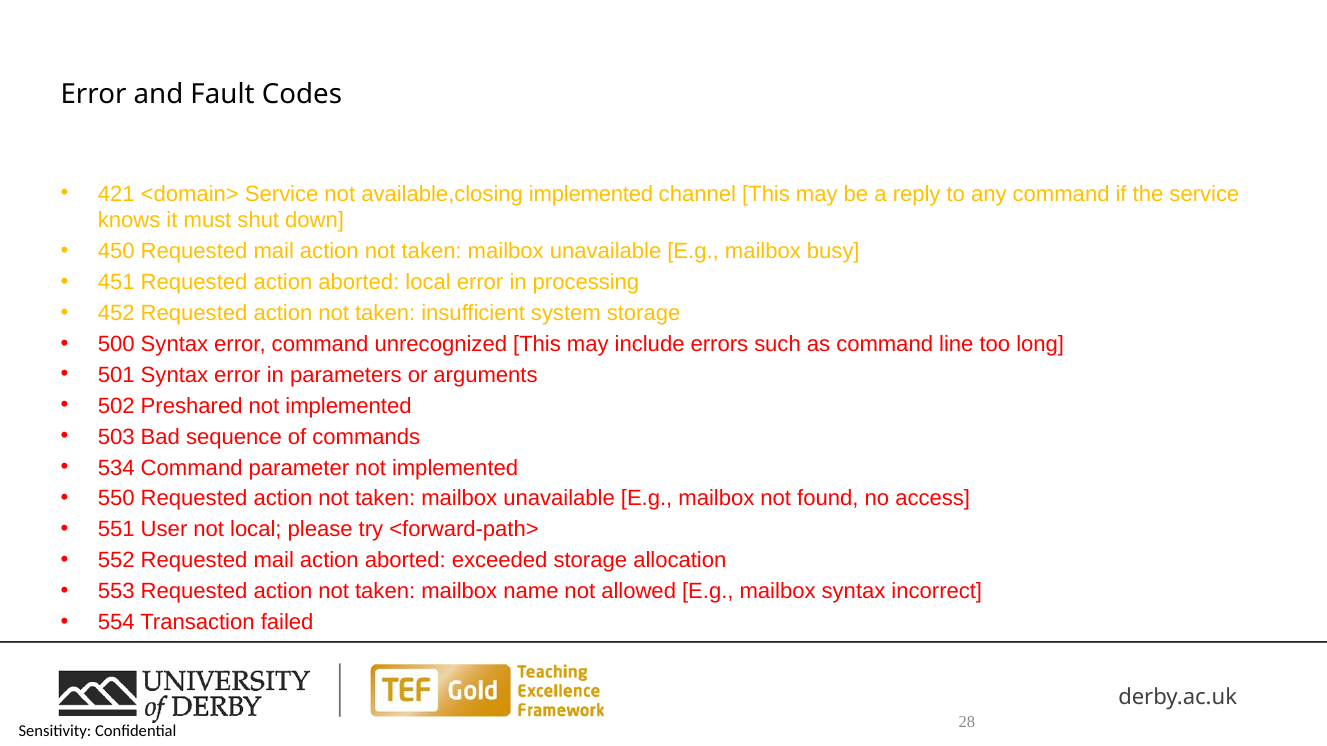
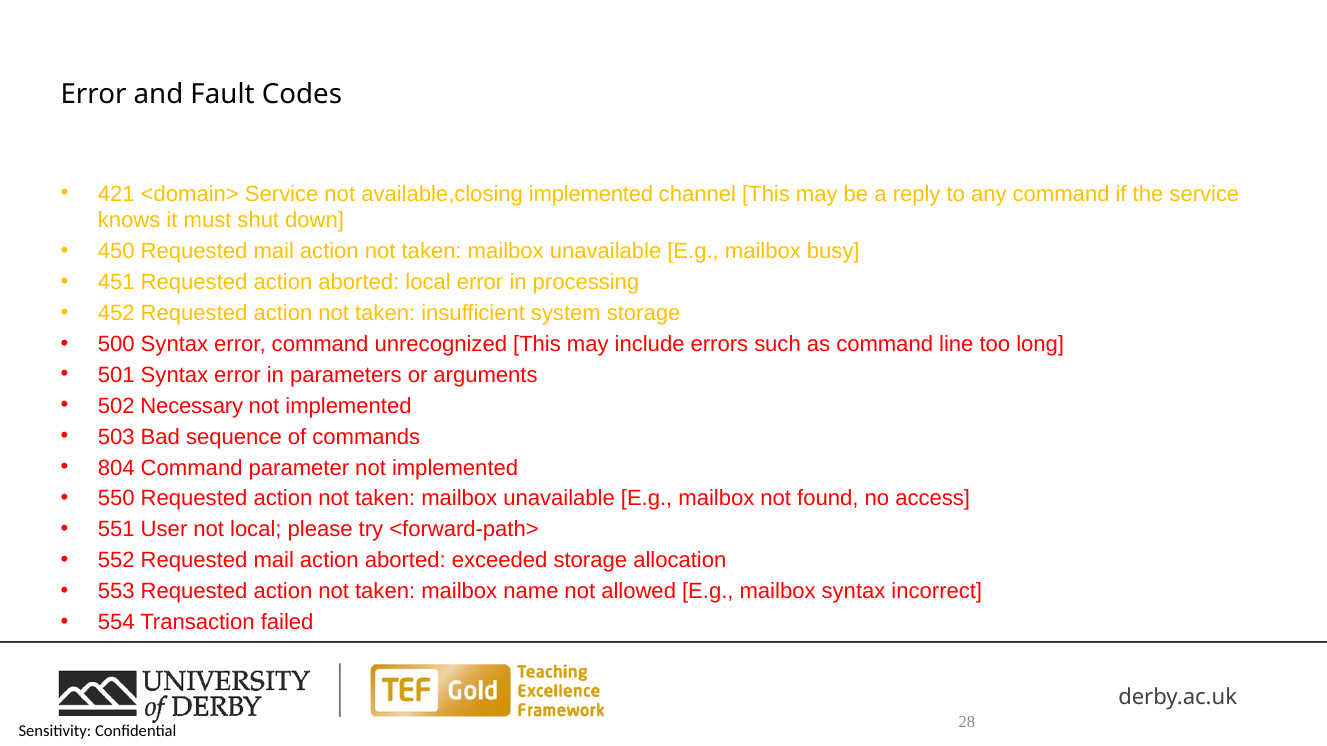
Preshared: Preshared -> Necessary (192, 406)
534: 534 -> 804 (116, 468)
